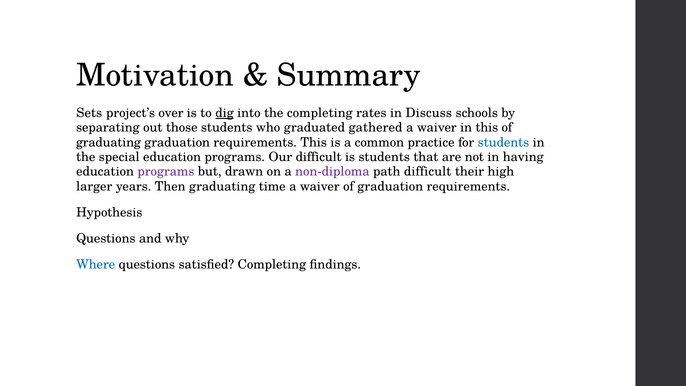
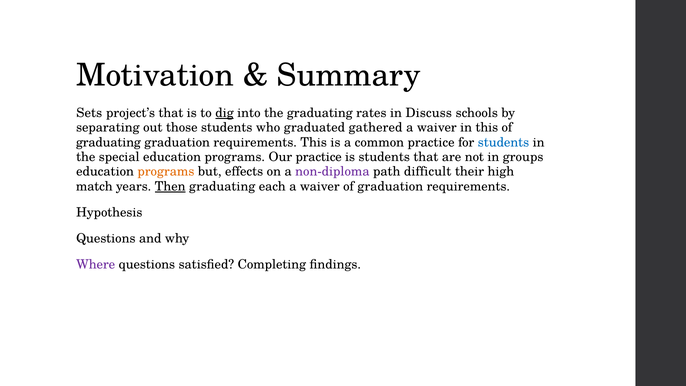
project’s over: over -> that (171, 113)
the completing: completing -> graduating (320, 113)
Our difficult: difficult -> practice (319, 157)
having: having -> groups (523, 157)
programs colour: purple -> orange (166, 172)
drawn: drawn -> effects (244, 172)
larger: larger -> match (94, 186)
Then underline: none -> present (170, 186)
time: time -> each (272, 186)
Where colour: blue -> purple (96, 265)
